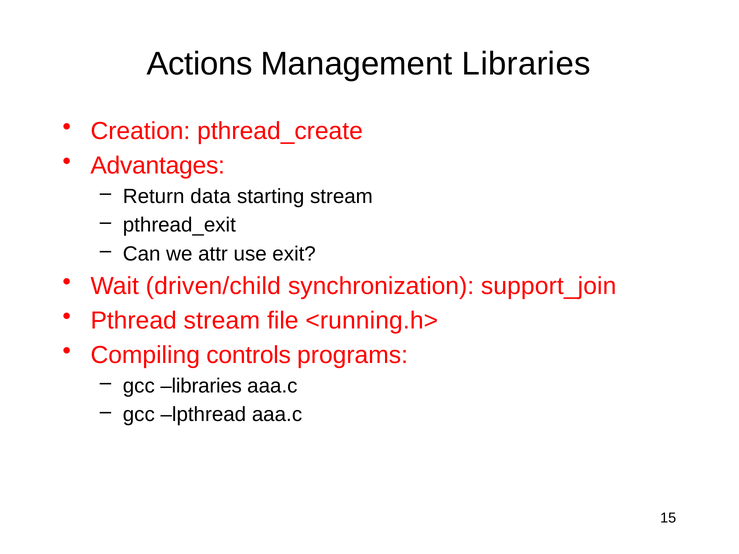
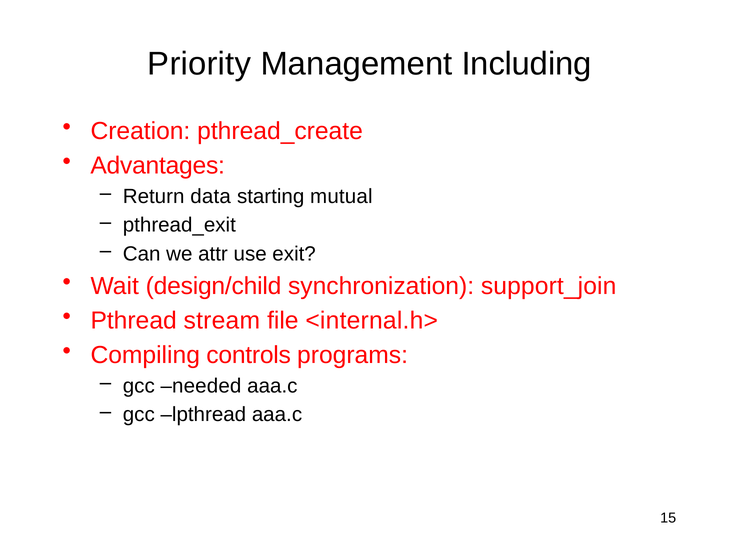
Actions: Actions -> Priority (199, 64)
Management Libraries: Libraries -> Including (526, 64)
starting stream: stream -> mutual (341, 196)
driven/child: driven/child -> design/child (214, 286)
<running.h>: <running.h> -> <internal.h> (372, 321)
gcc libraries: libraries -> needed (201, 386)
